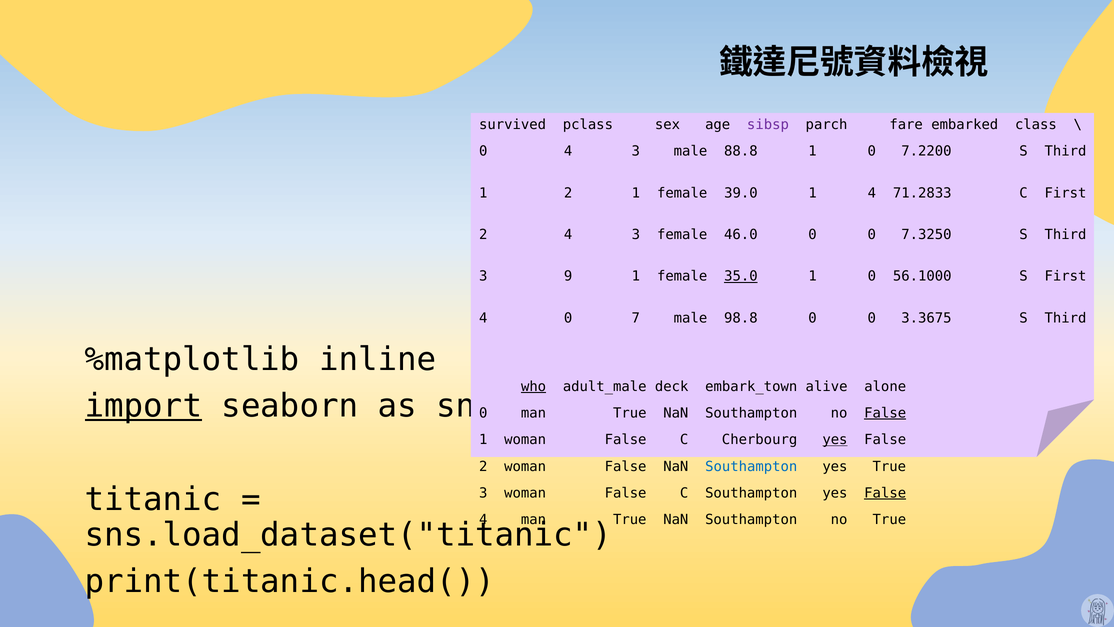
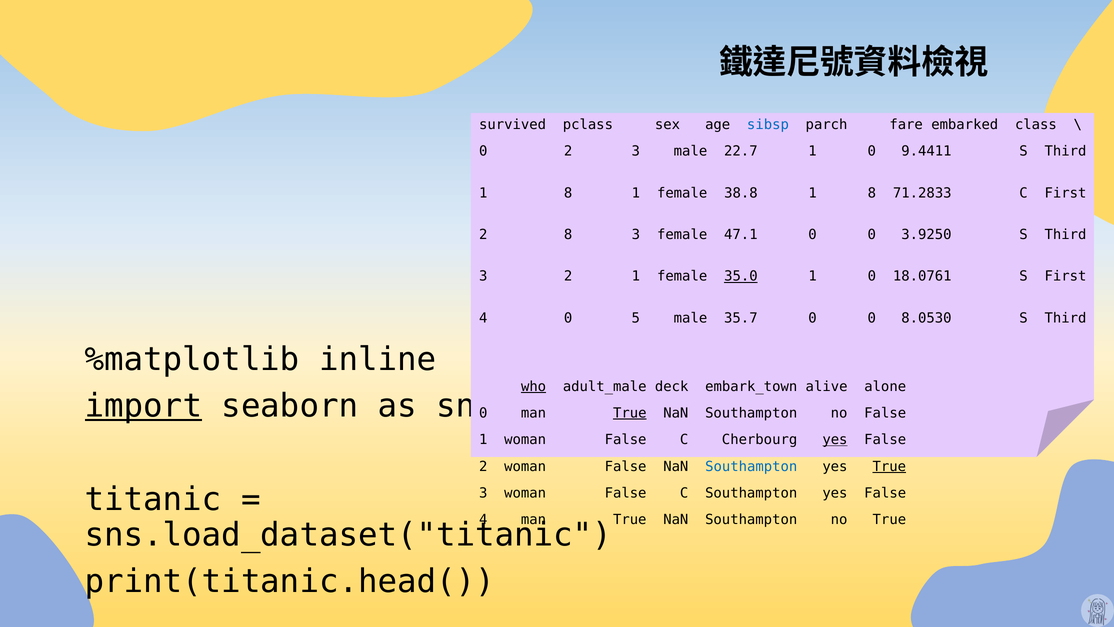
sibsp colour: purple -> blue (768, 125)
0 4: 4 -> 2 (568, 151)
88.8: 88.8 -> 22.7 (741, 151)
7.2200: 7.2200 -> 9.4411 (926, 151)
2: 2 -> 8 (568, 193)
39.0: 39.0 -> 38.8 (741, 193)
4: 4 -> 8 (872, 193)
2 4: 4 -> 8 (568, 235)
46.0: 46.0 -> 47.1 (741, 235)
7.3250: 7.3250 -> 3.9250 (926, 235)
3 9: 9 -> 2 (568, 276)
56.1000: 56.1000 -> 18.0761 (922, 276)
7: 7 -> 5 (636, 318)
98.8: 98.8 -> 35.7 (741, 318)
3.3675: 3.3675 -> 8.0530 (926, 318)
True underline: none -> present (630, 413)
False underline: present -> none (885, 413)
True underline: none -> present (889, 466)
False underline: present -> none (885, 493)
